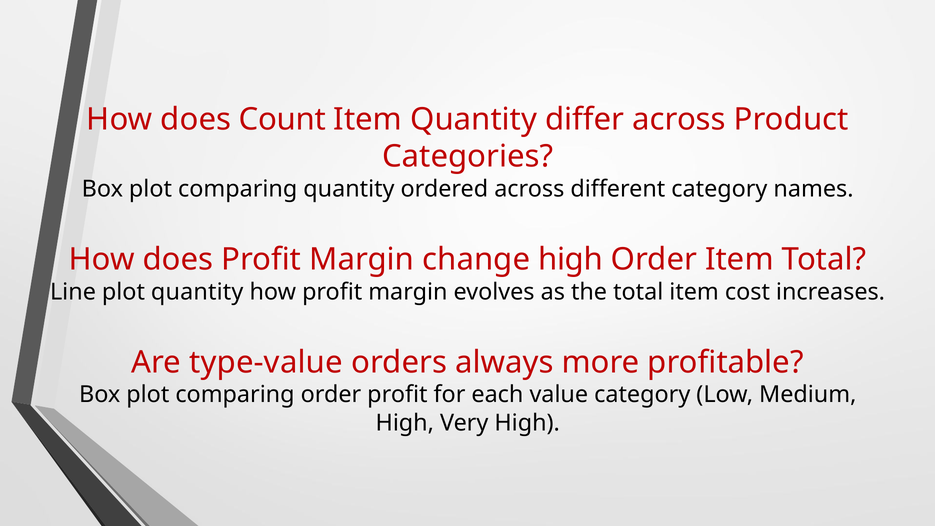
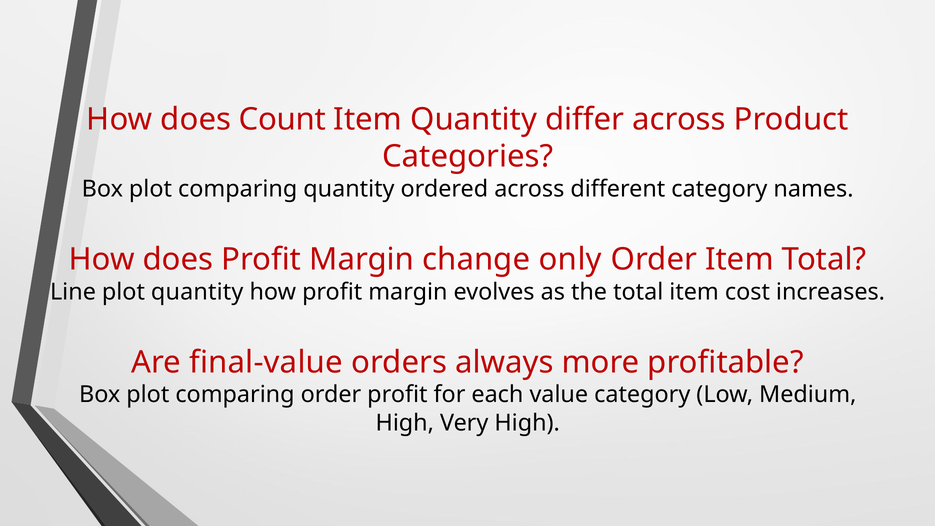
change high: high -> only (570, 260)
type-value: type-value -> final-value (266, 363)
